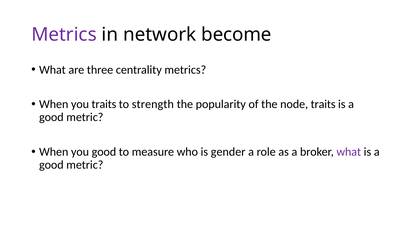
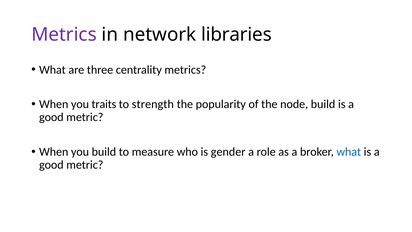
become: become -> libraries (236, 35)
node traits: traits -> build (323, 104)
you good: good -> build (104, 152)
what colour: purple -> blue (349, 152)
